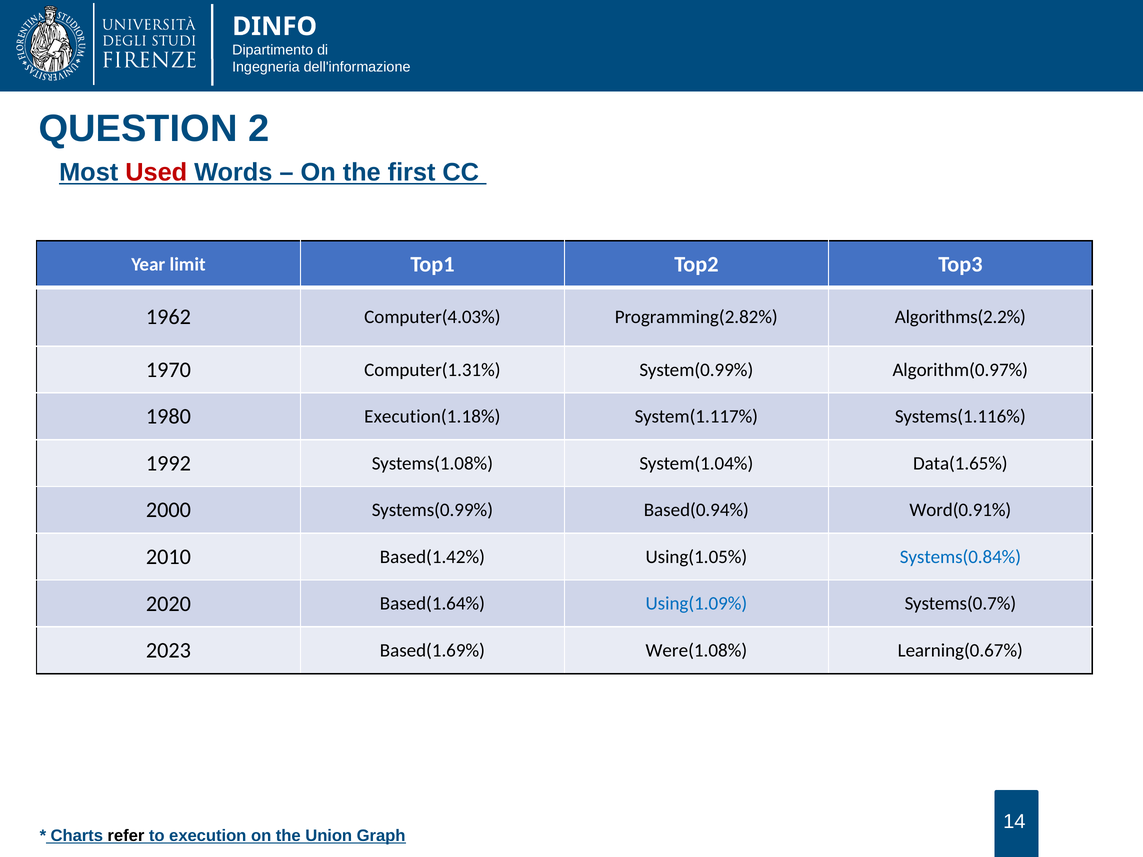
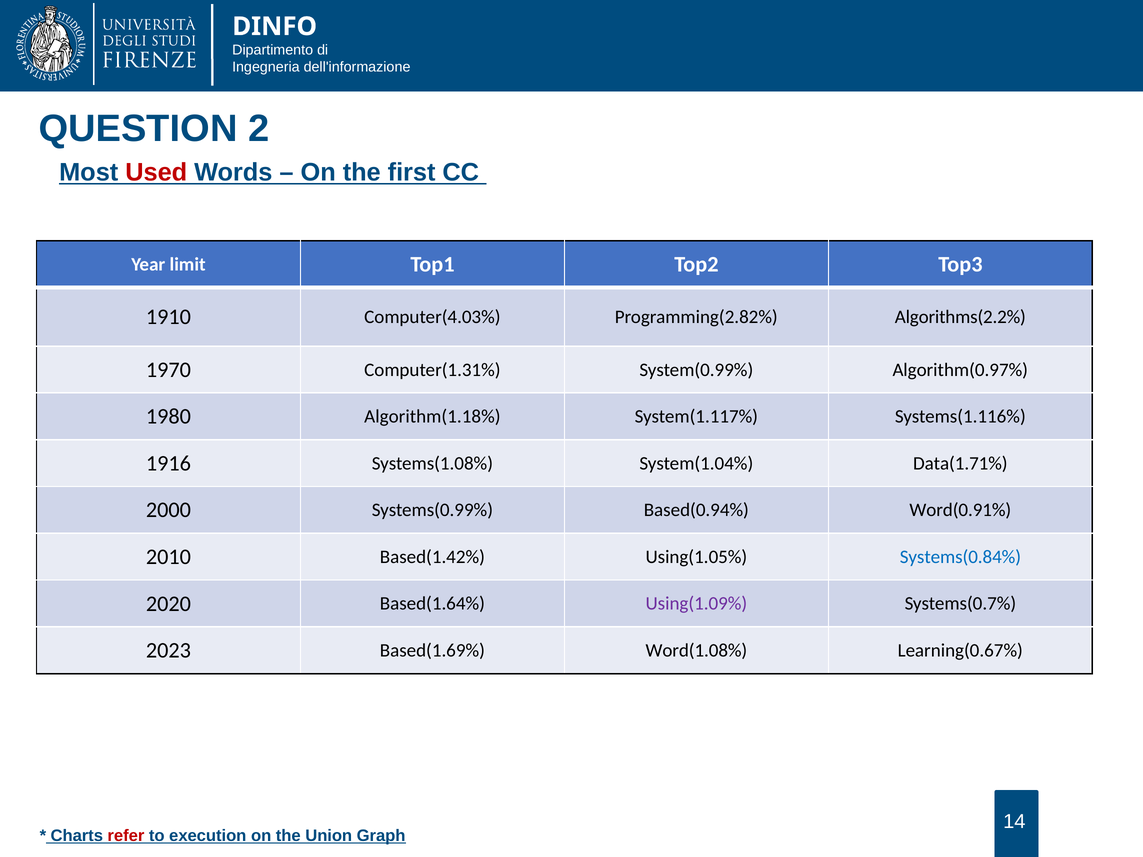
1962: 1962 -> 1910 (168, 317)
Execution(1.18%: Execution(1.18% -> Algorithm(1.18% (432, 417)
1992: 1992 -> 1916 (168, 463)
Data(1.65%: Data(1.65% -> Data(1.71% (960, 463)
Using(1.09% colour: blue -> purple (696, 604)
Were(1.08%: Were(1.08% -> Word(1.08% (696, 651)
refer colour: black -> red (126, 836)
